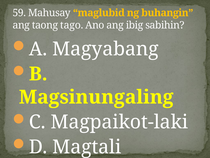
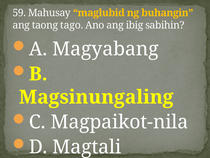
Magpaikot-laki: Magpaikot-laki -> Magpaikot-nila (119, 122)
